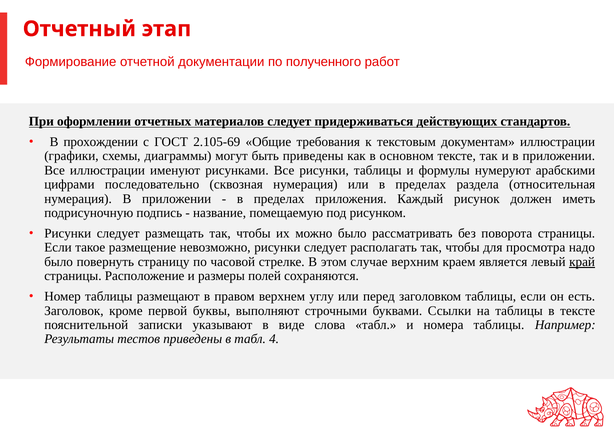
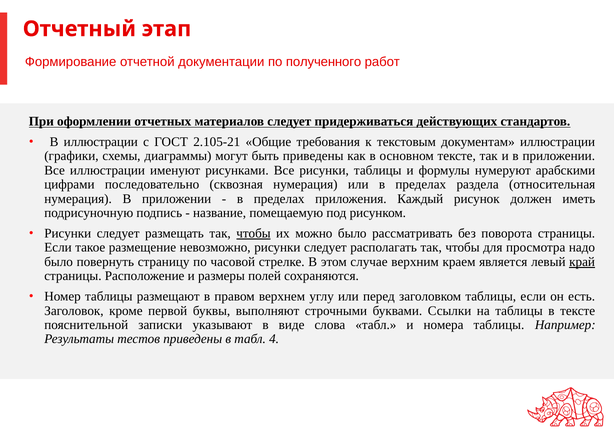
В прохождении: прохождении -> иллюстрации (101, 142)
2.105-69: 2.105-69 -> 2.105-21 (217, 142)
чтобы underline: none -> present (253, 233)
